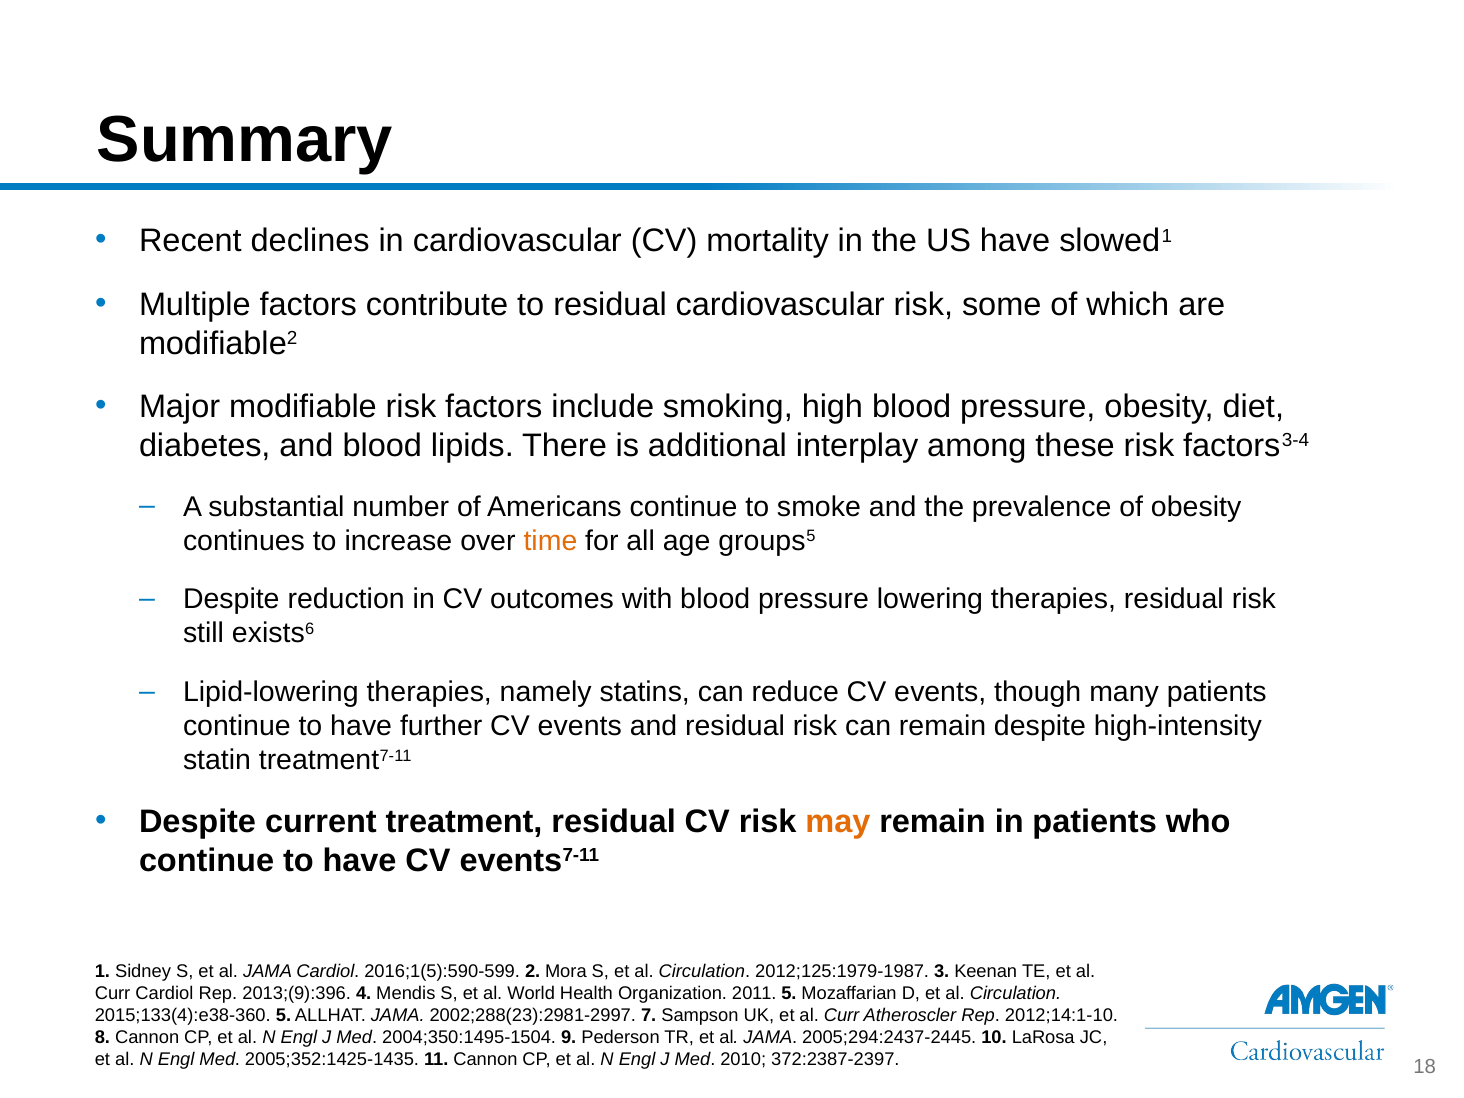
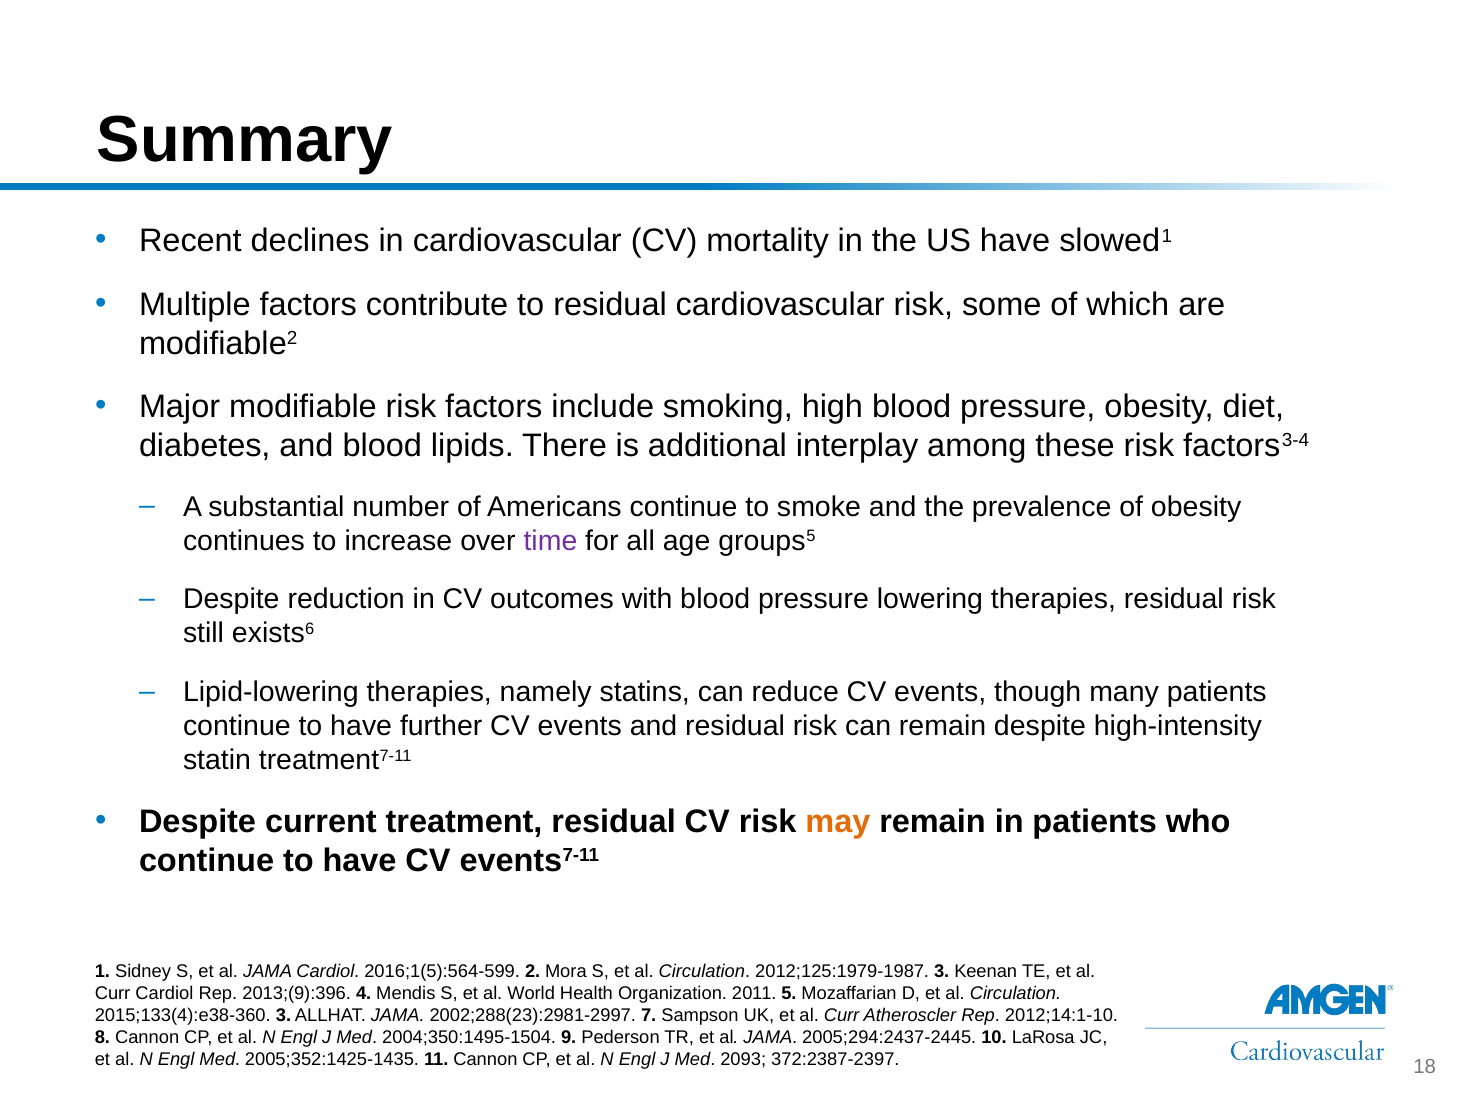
time colour: orange -> purple (550, 541)
2016;1(5):590-599: 2016;1(5):590-599 -> 2016;1(5):564-599 (442, 972)
2015;133(4):e38-360 5: 5 -> 3 (284, 1016)
2010: 2010 -> 2093 (743, 1060)
